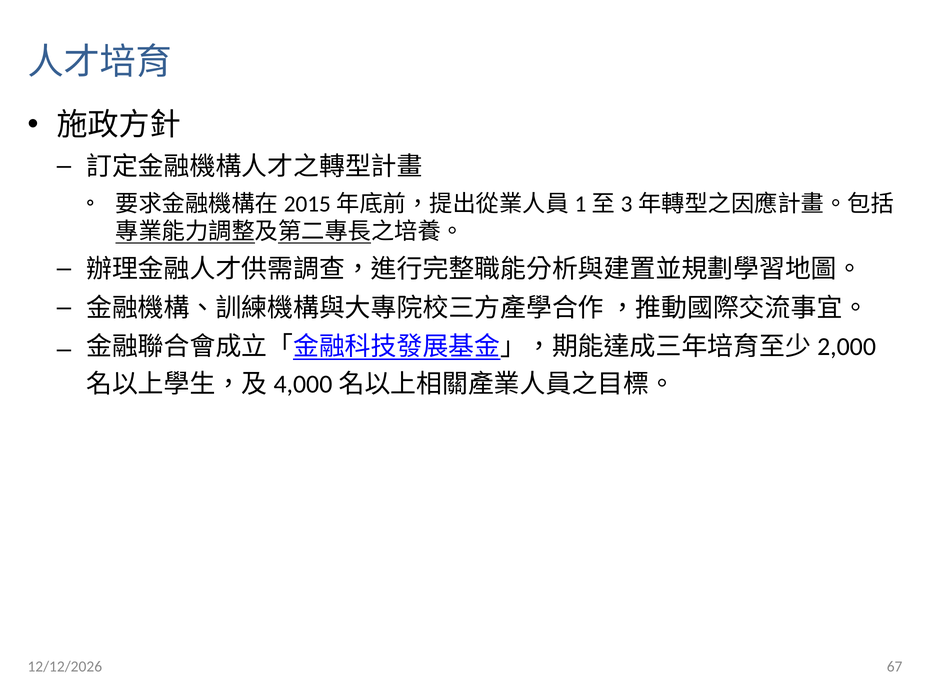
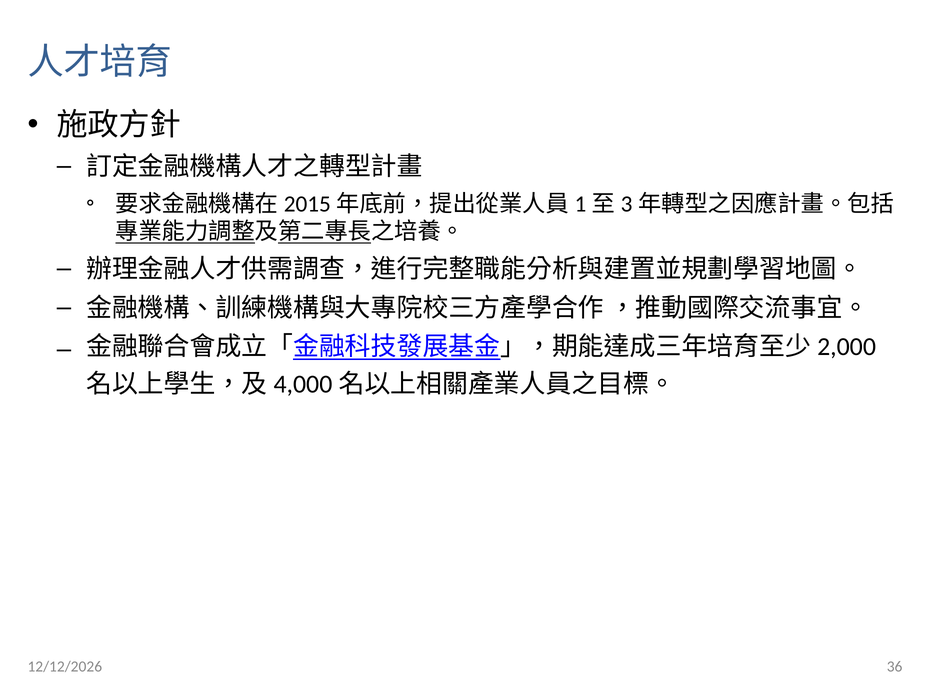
67: 67 -> 36 (895, 666)
